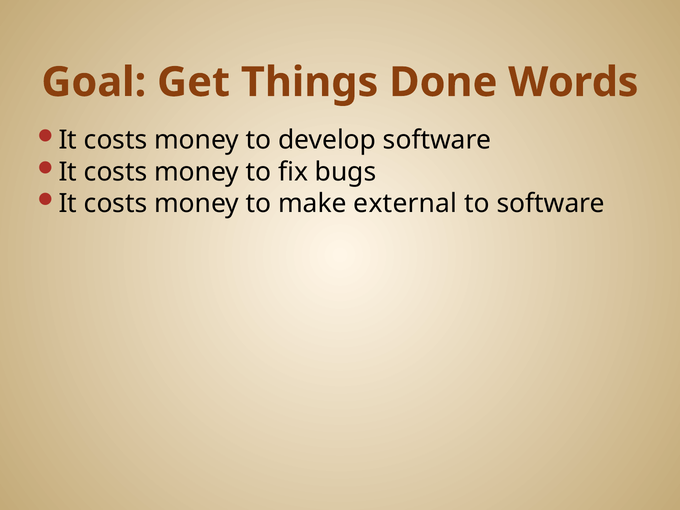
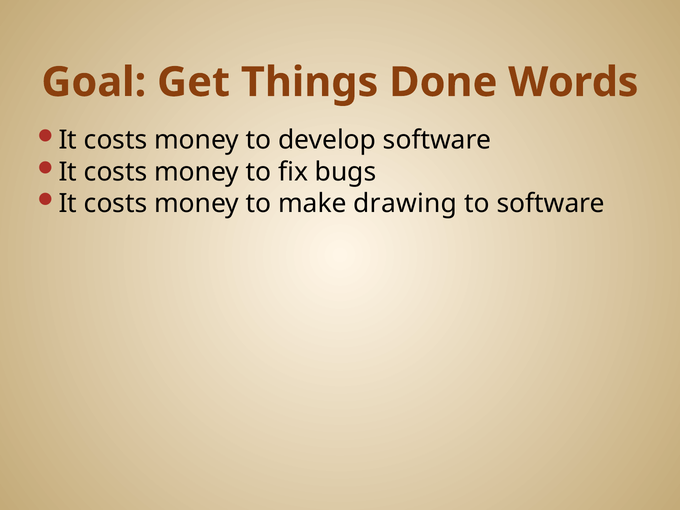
external: external -> drawing (405, 204)
